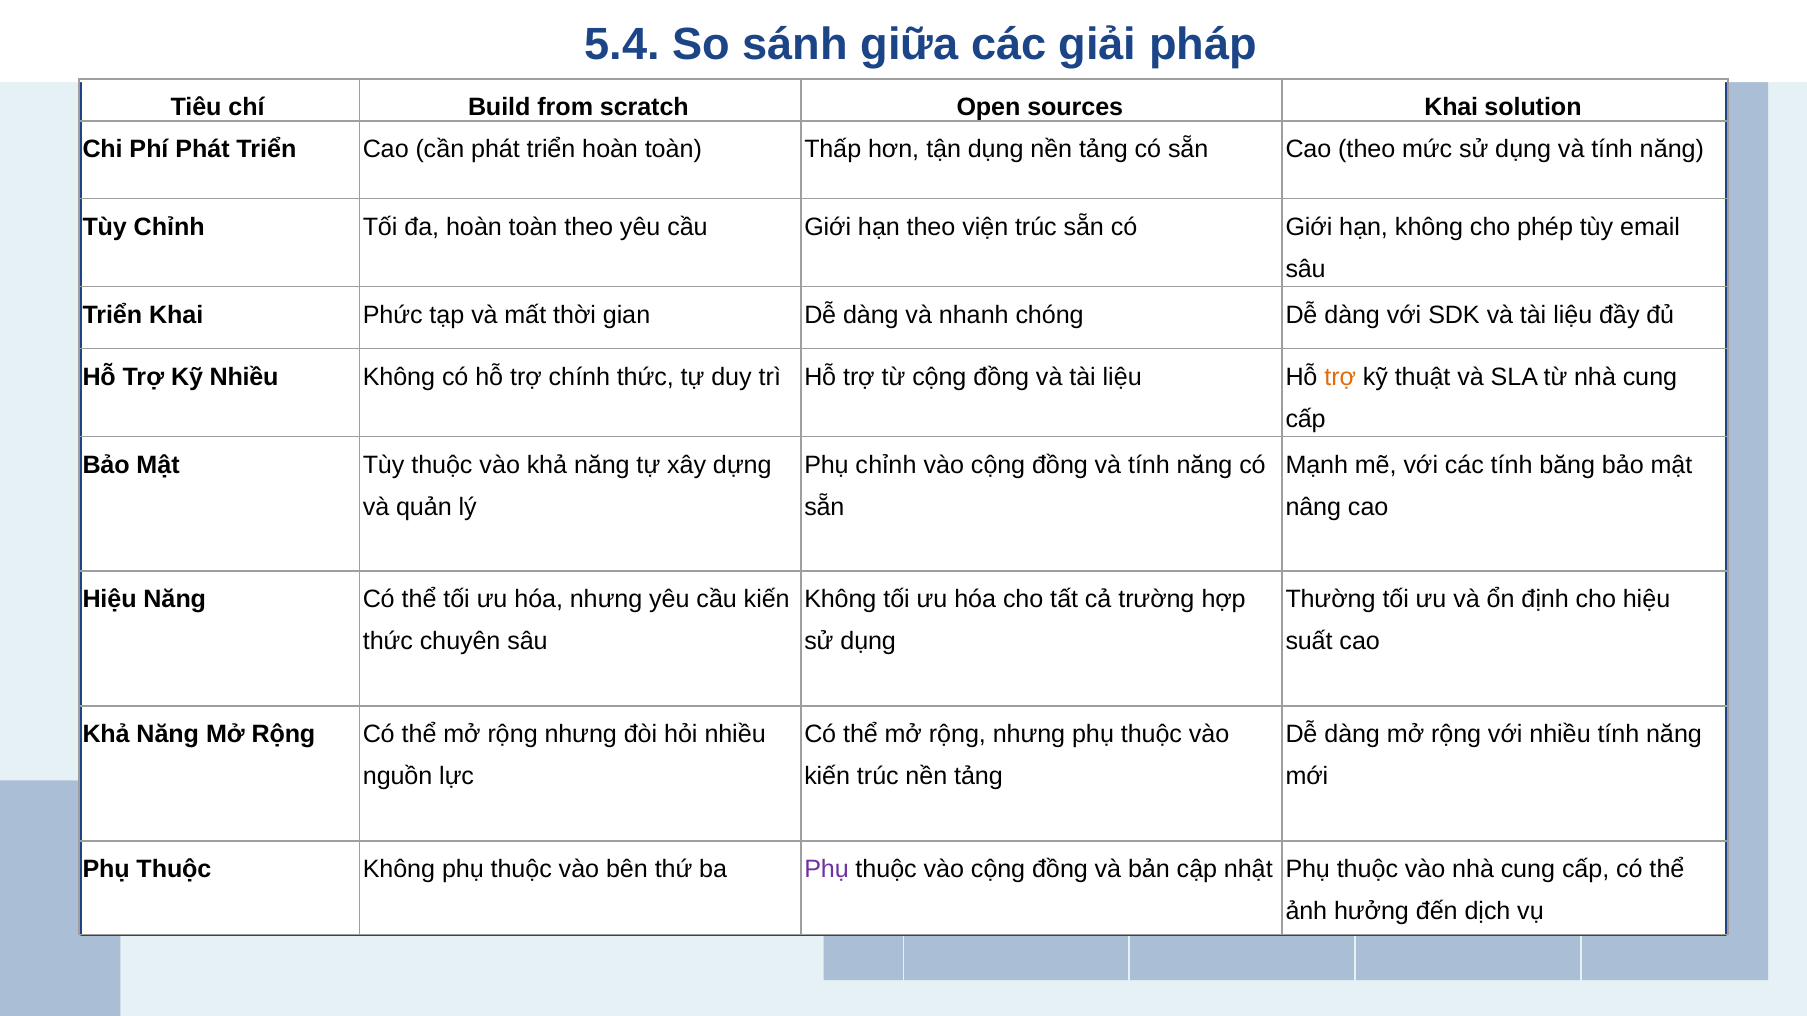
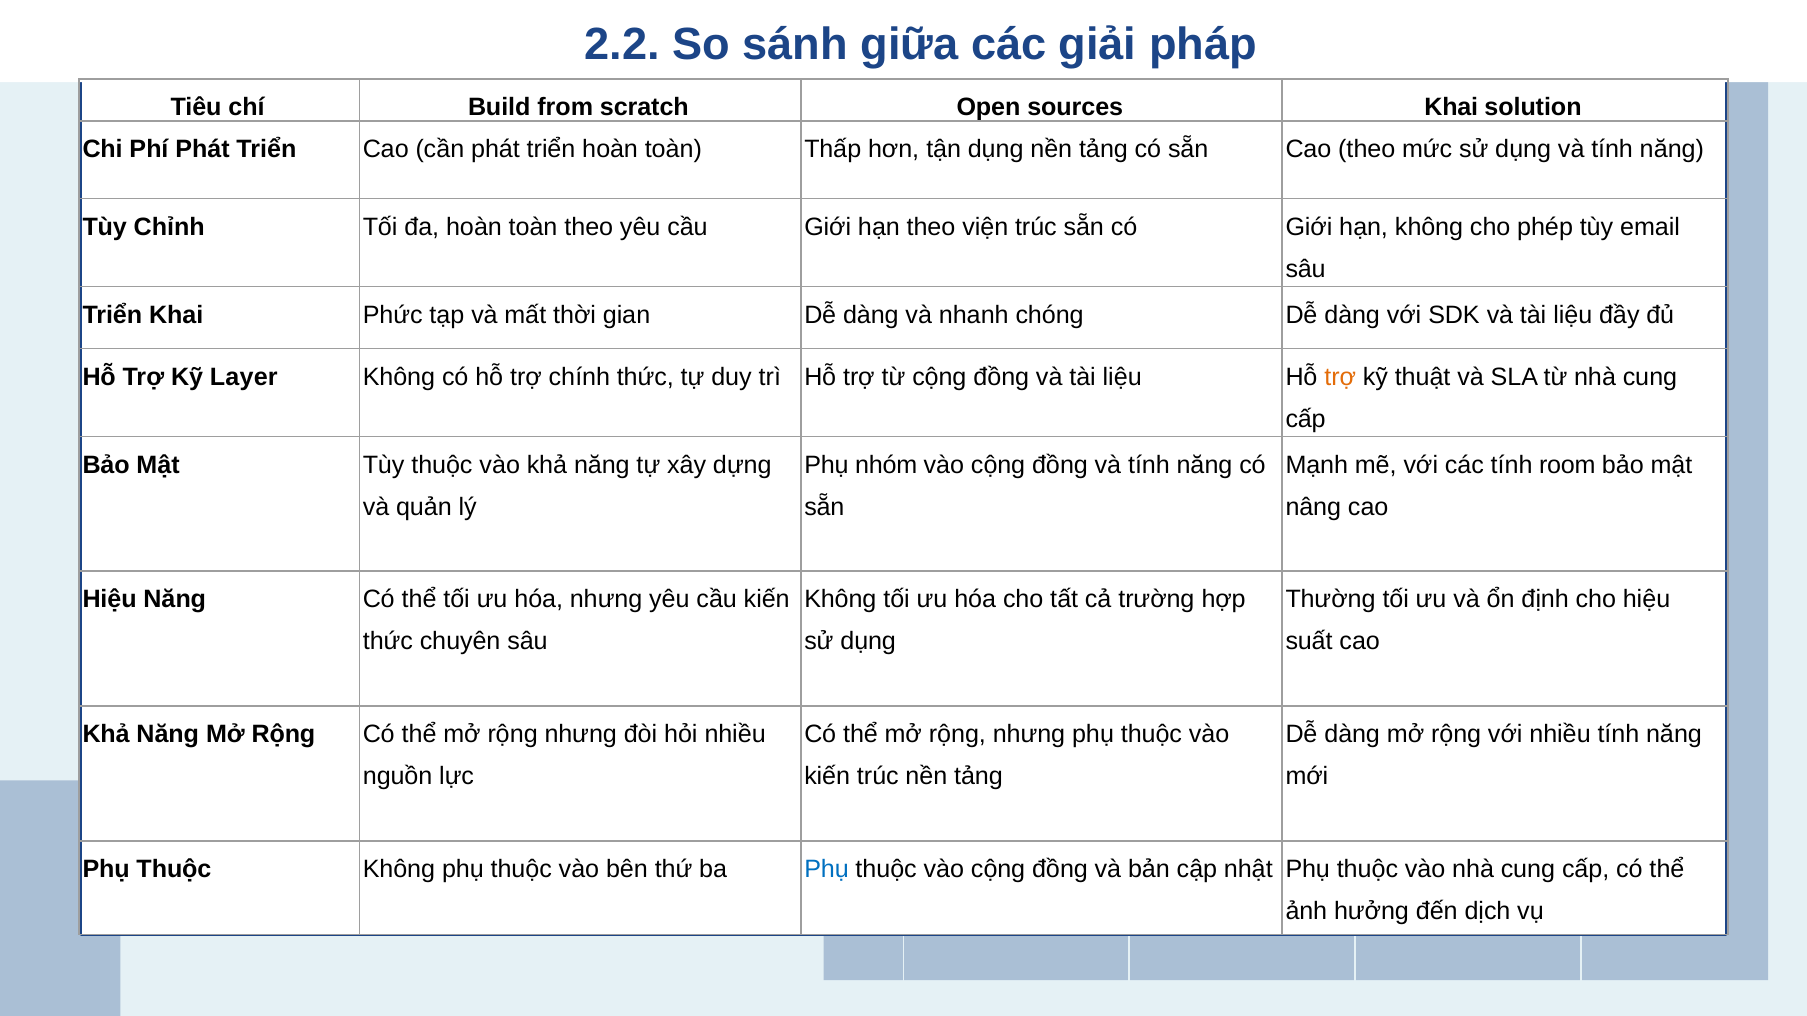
5.4: 5.4 -> 2.2 (622, 44)
Kỹ Nhiều: Nhiều -> Layer (244, 377)
Phụ chỉnh: chỉnh -> nhóm (886, 465)
băng: băng -> room (1567, 465)
Phụ colour: purple -> blue (827, 869)
